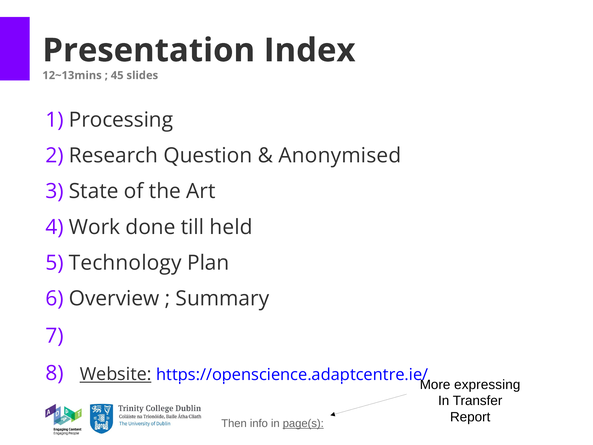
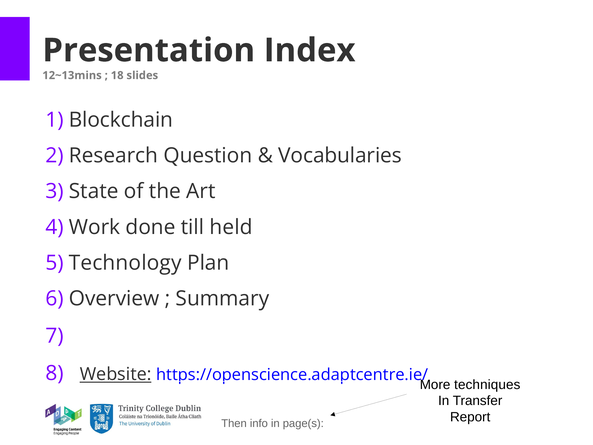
45: 45 -> 18 (117, 75)
Processing: Processing -> Blockchain (121, 120)
Anonymised: Anonymised -> Vocabularies (340, 156)
expressing: expressing -> techniques (487, 384)
page(s underline: present -> none (303, 423)
